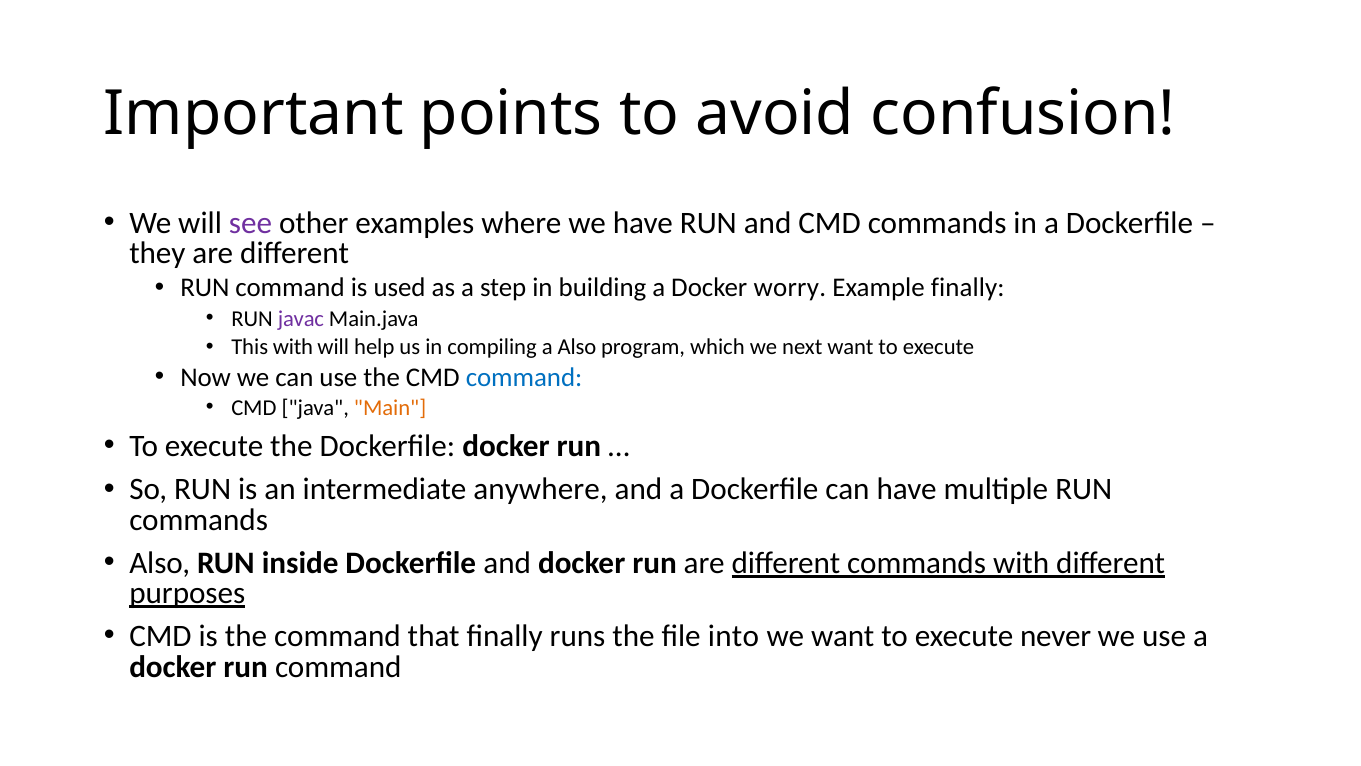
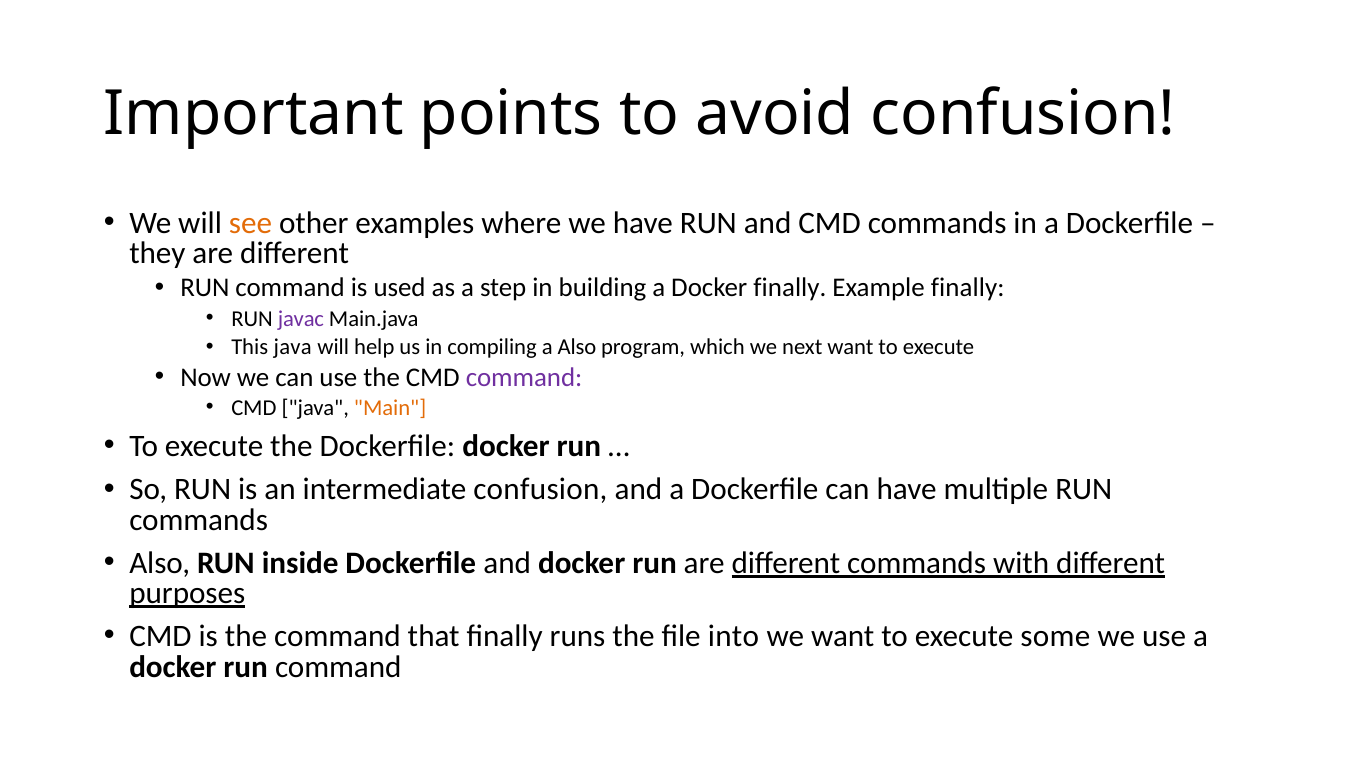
see colour: purple -> orange (250, 223)
Docker worry: worry -> finally (790, 288)
This with: with -> java (293, 347)
command colour: blue -> purple (524, 377)
intermediate anywhere: anywhere -> confusion (540, 489)
never: never -> some (1055, 636)
